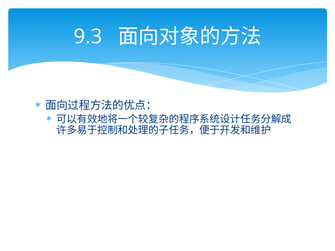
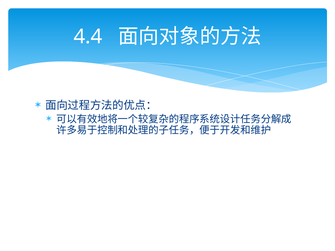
9.3: 9.3 -> 4.4 (88, 37)
